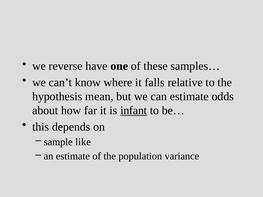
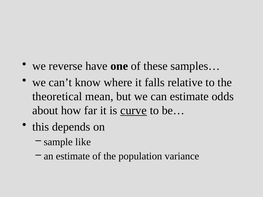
hypothesis: hypothesis -> theoretical (57, 97)
infant: infant -> curve (134, 111)
